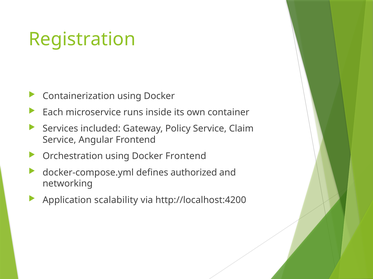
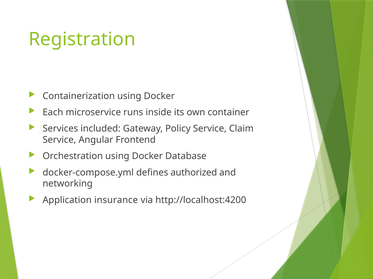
Docker Frontend: Frontend -> Database (186, 157)
scalability: scalability -> insurance (116, 201)
